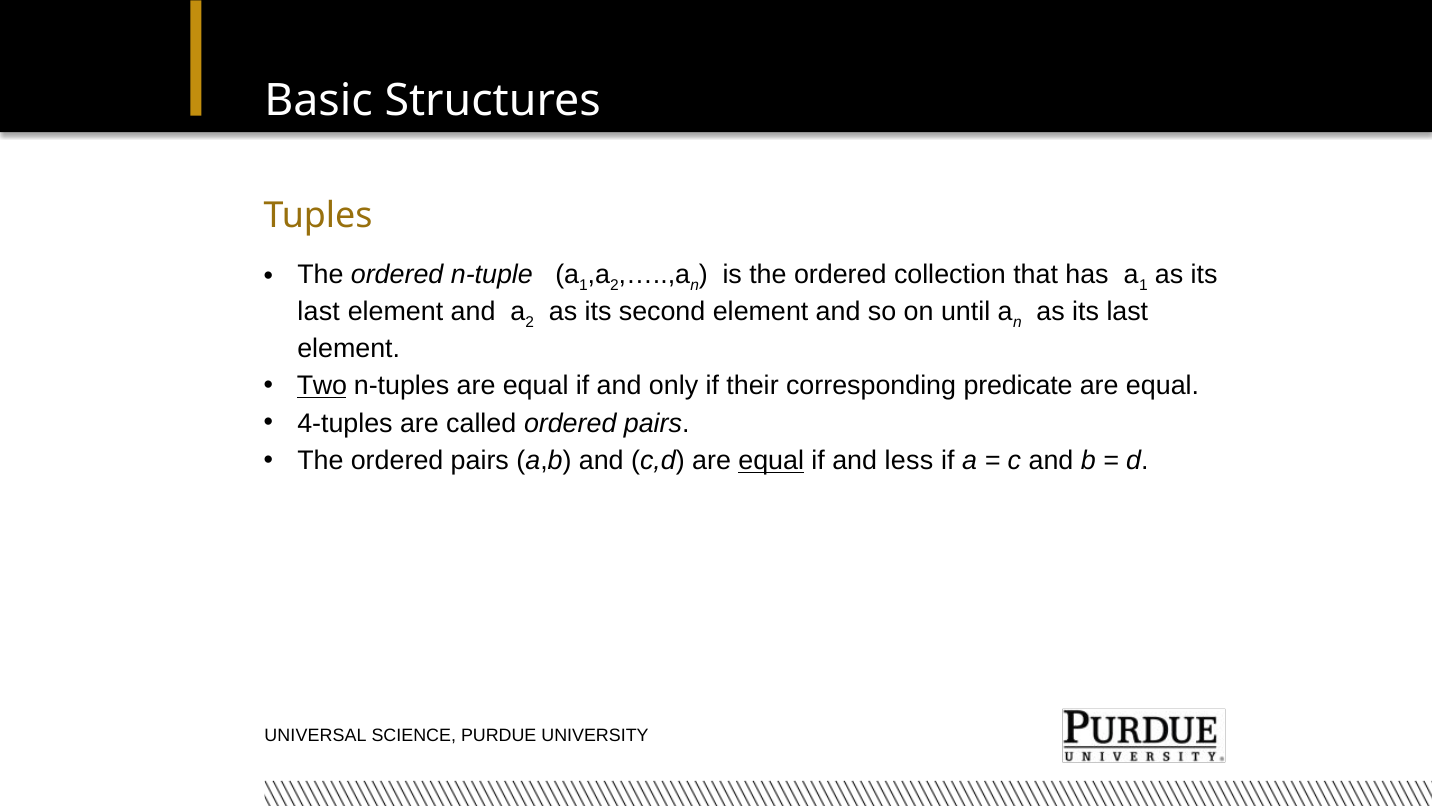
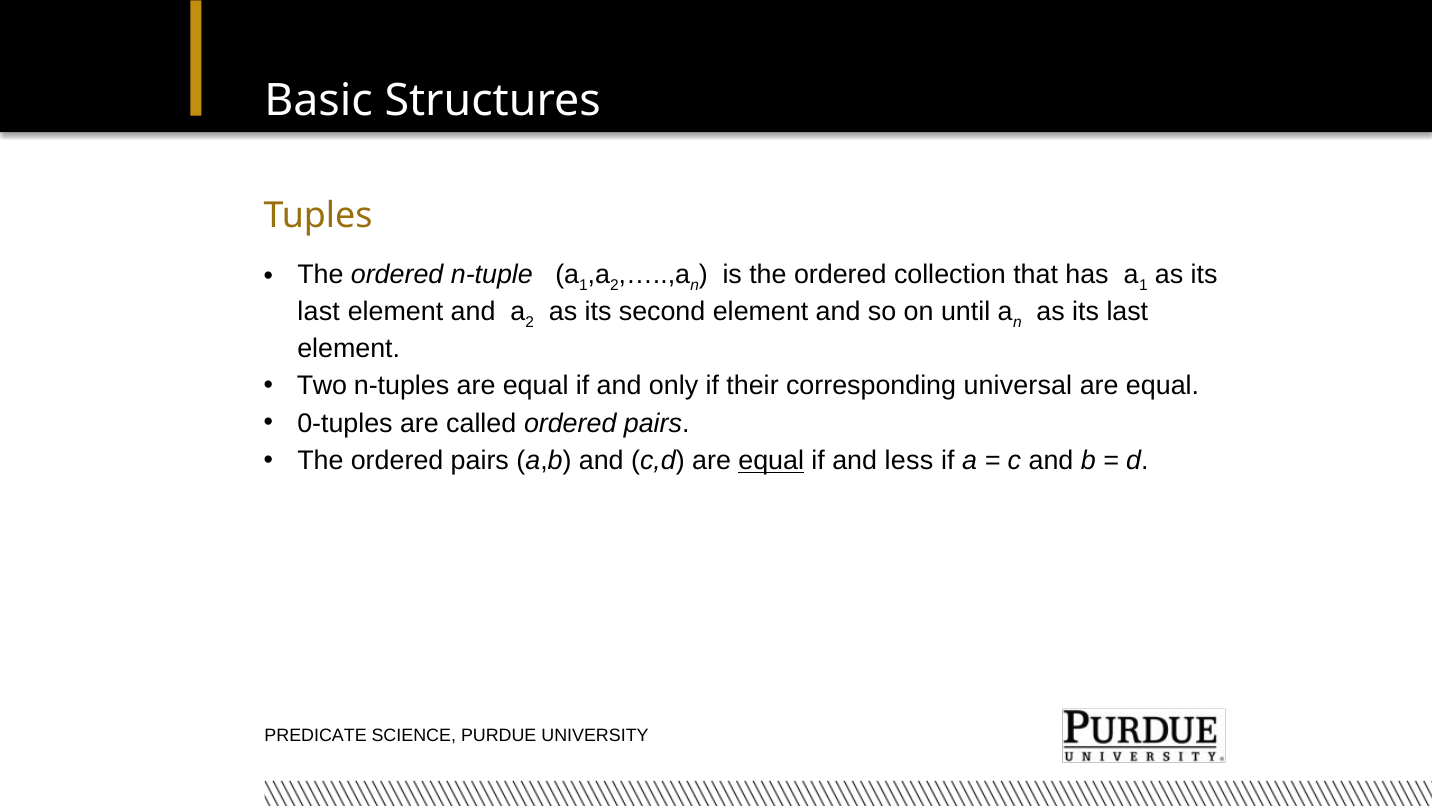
Two underline: present -> none (322, 386)
predicate: predicate -> universal (1018, 386)
4-tuples: 4-tuples -> 0-tuples (345, 423)
UNIVERSAL: UNIVERSAL -> PREDICATE (316, 735)
